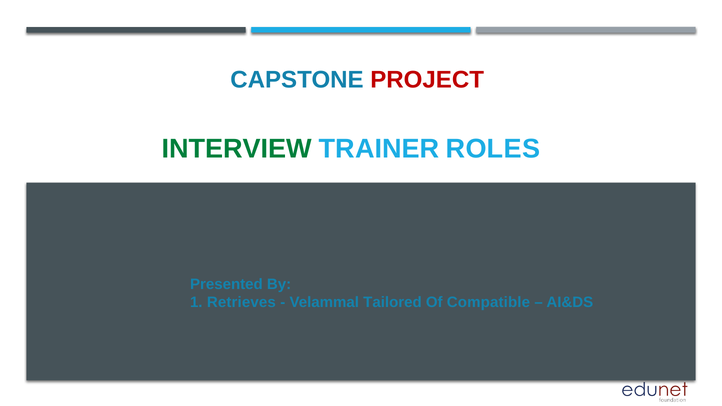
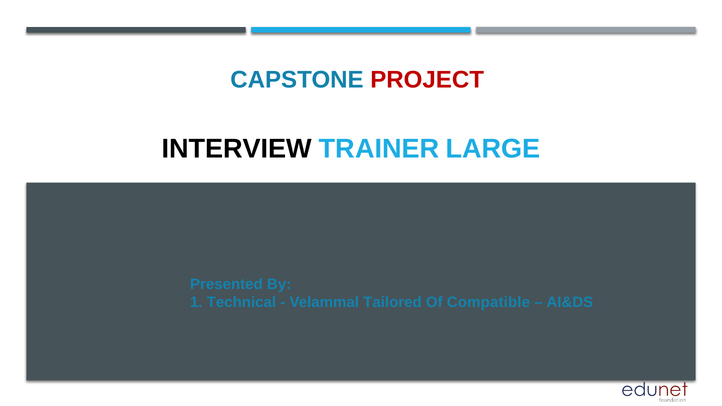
INTERVIEW colour: green -> black (237, 149)
ROLES: ROLES -> LARGE (493, 149)
Retrieves: Retrieves -> Technical (241, 302)
